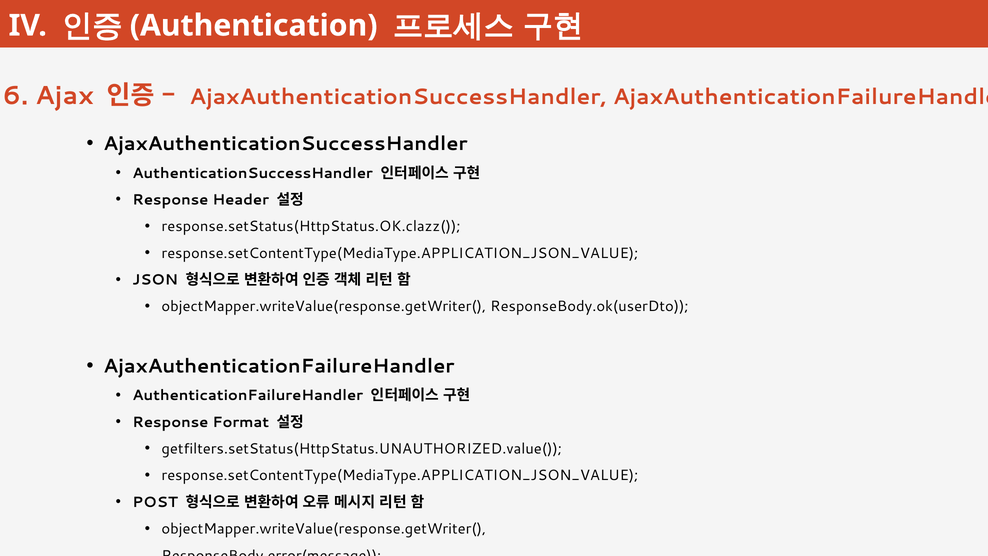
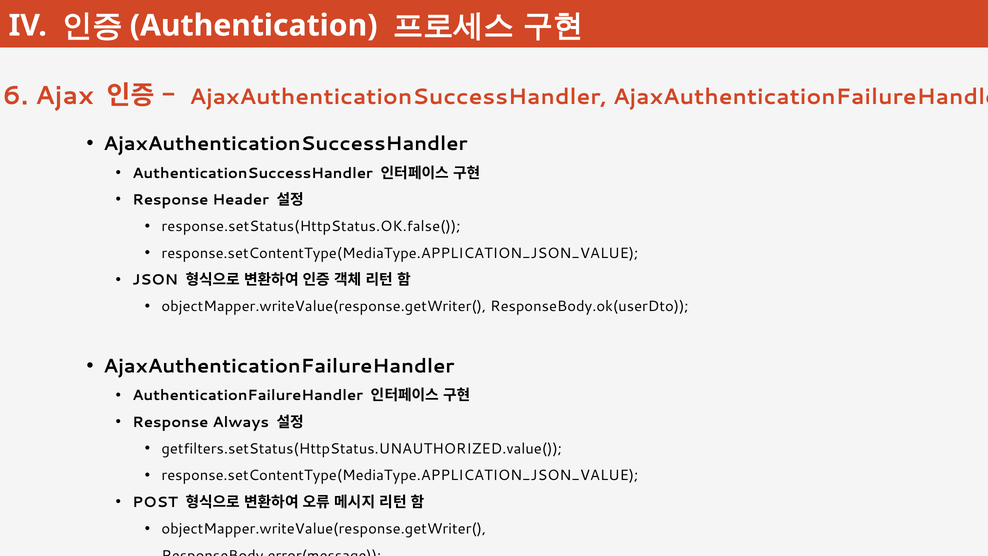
response.setStatus(HttpStatus.OK.clazz(: response.setStatus(HttpStatus.OK.clazz( -> response.setStatus(HttpStatus.OK.false( (311, 226)
Format: Format -> Always (241, 422)
